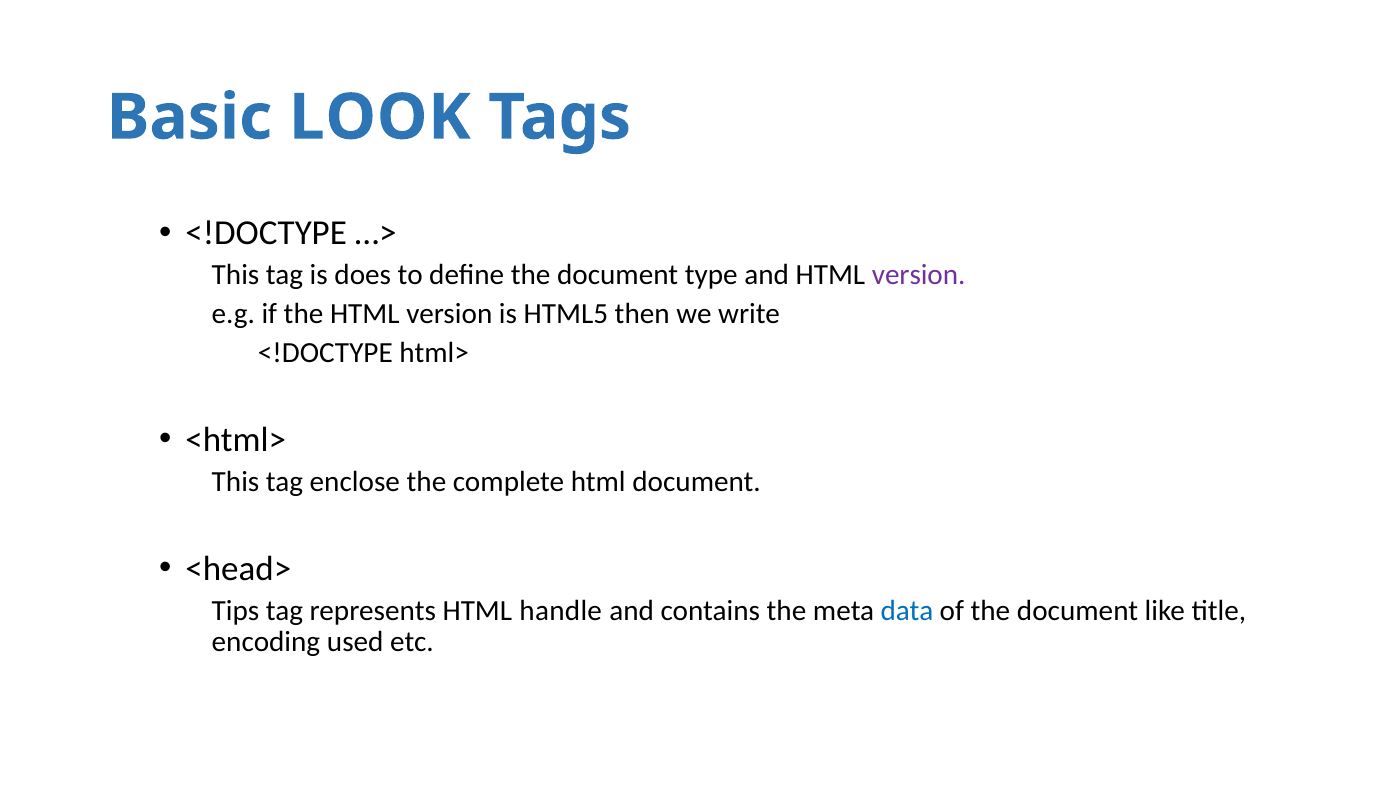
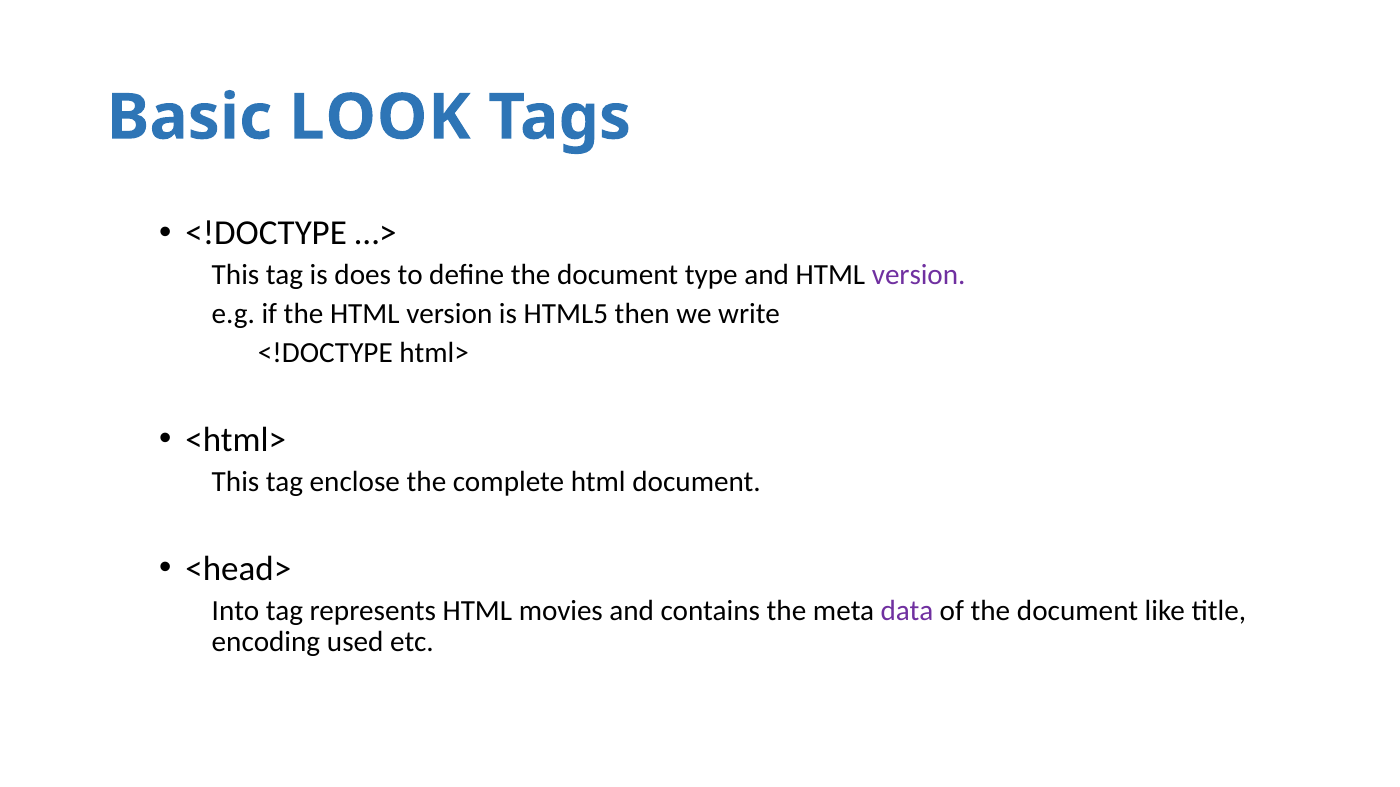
Tips: Tips -> Into (236, 611)
handle: handle -> movies (561, 611)
data colour: blue -> purple (907, 611)
